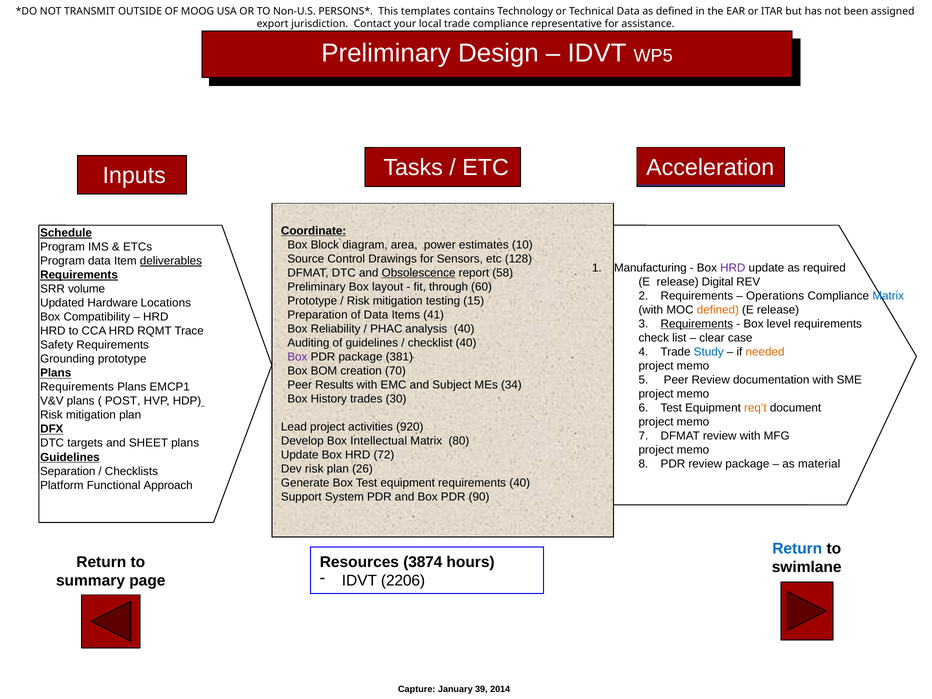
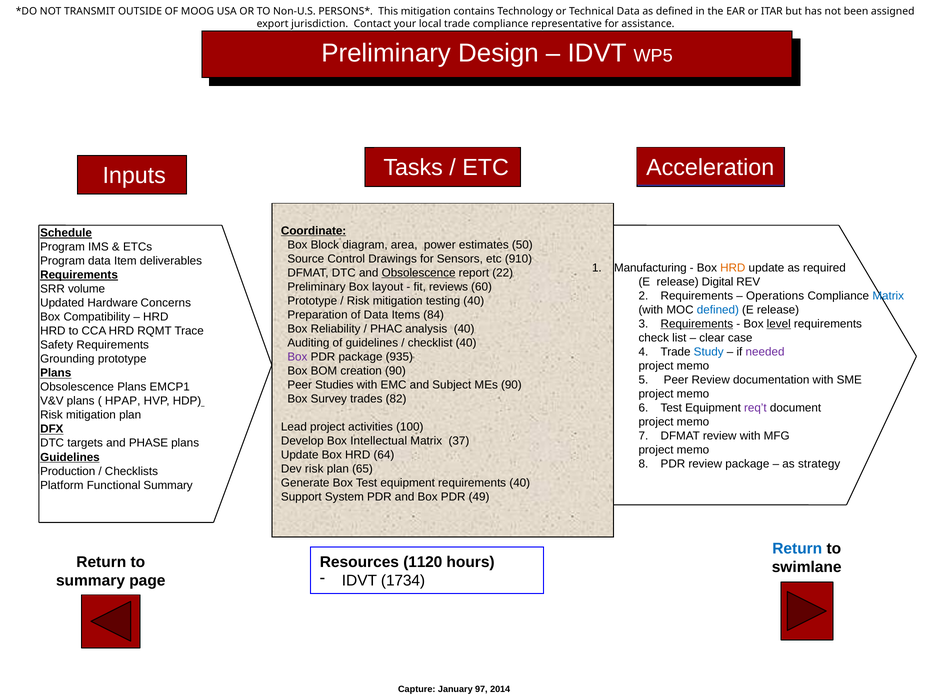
templates: templates -> mitigation (426, 11)
10: 10 -> 50 (522, 245)
128: 128 -> 910 (518, 259)
deliverables underline: present -> none (171, 261)
HRD colour: purple -> orange (733, 268)
58: 58 -> 22 (503, 273)
through: through -> reviews (449, 287)
testing 15: 15 -> 40 (474, 301)
Locations: Locations -> Concerns (166, 303)
defined colour: orange -> blue (718, 310)
41: 41 -> 84 (434, 315)
level underline: none -> present (779, 324)
needed colour: orange -> purple (765, 352)
381: 381 -> 935 (399, 357)
creation 70: 70 -> 90 (395, 371)
Results: Results -> Studies (334, 385)
MEs 34: 34 -> 90 (511, 385)
Requirements: Requirements -> Obsolescence (77, 387)
History: History -> Survey (329, 399)
30: 30 -> 82 (396, 399)
POST: POST -> HPAP (123, 401)
req’t colour: orange -> purple (755, 408)
920: 920 -> 100 (410, 427)
80: 80 -> 37 (459, 441)
SHEET: SHEET -> PHASE (149, 443)
72: 72 -> 64 (384, 455)
material: material -> strategy (819, 464)
26: 26 -> 65 (362, 469)
Separation: Separation -> Production (68, 471)
Functional Approach: Approach -> Summary (168, 485)
90: 90 -> 49 (479, 497)
3874: 3874 -> 1120 (423, 562)
2206: 2206 -> 1734 (403, 581)
39: 39 -> 97 (481, 689)
